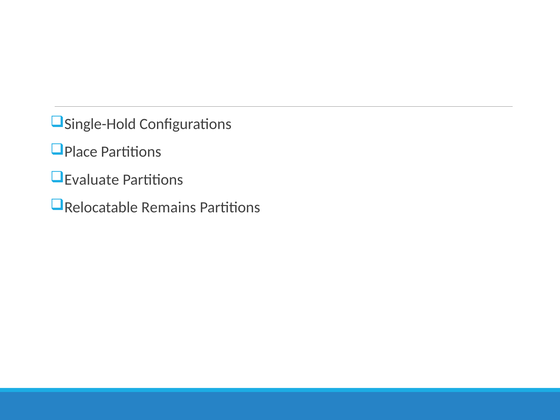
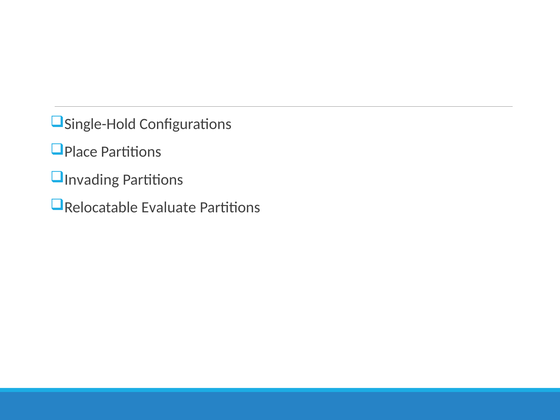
Evaluate: Evaluate -> Invading (92, 180)
Remains: Remains -> Evaluate (169, 207)
